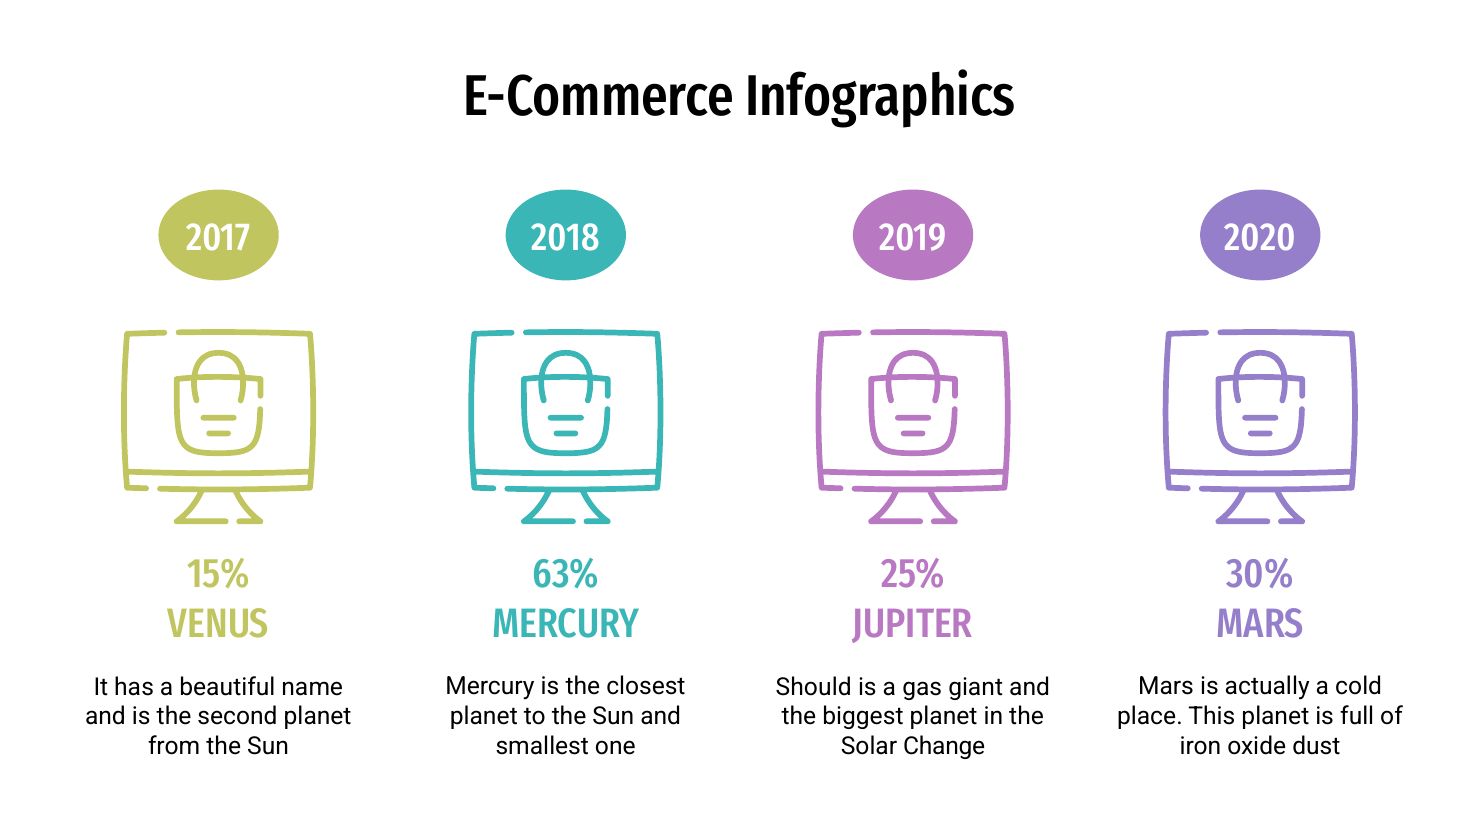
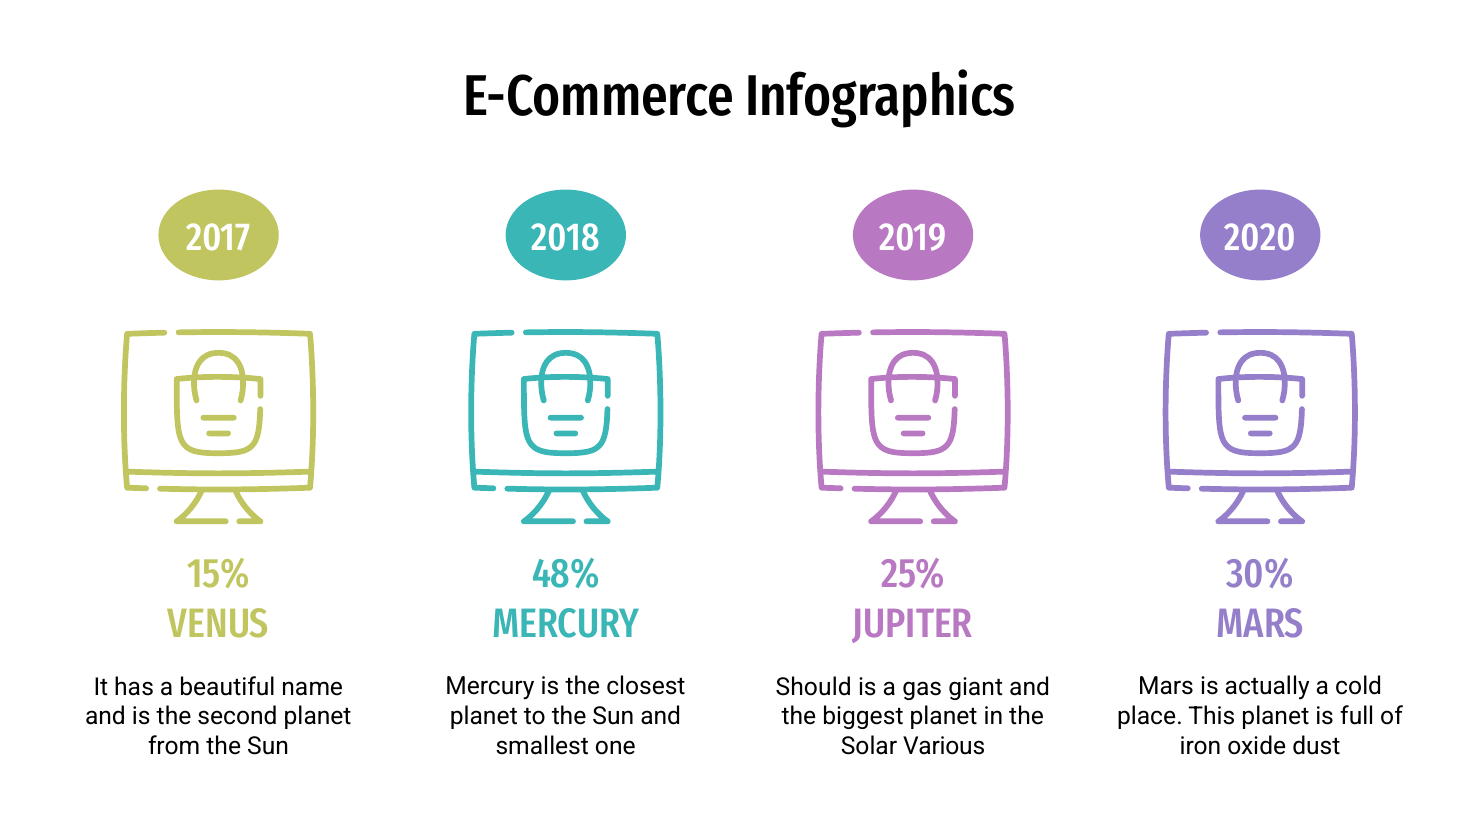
63%: 63% -> 48% (566, 574)
Change: Change -> Various (944, 746)
